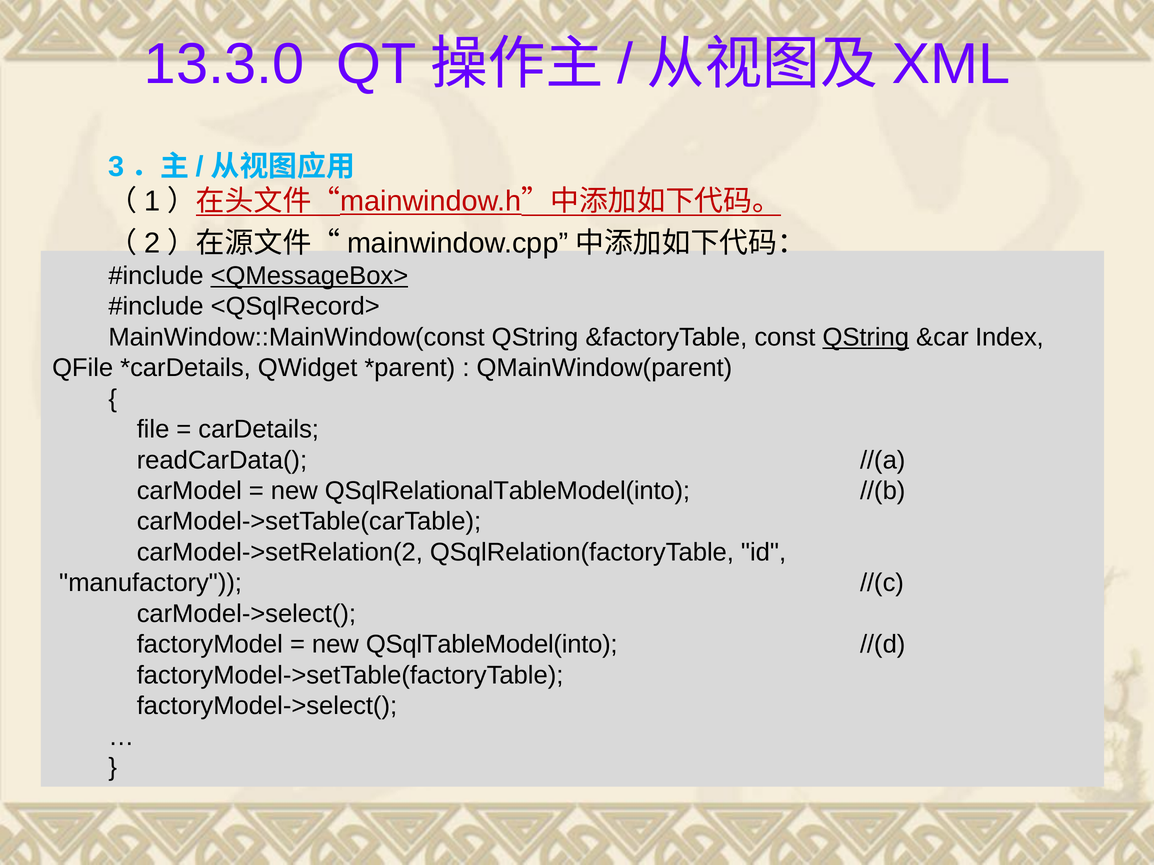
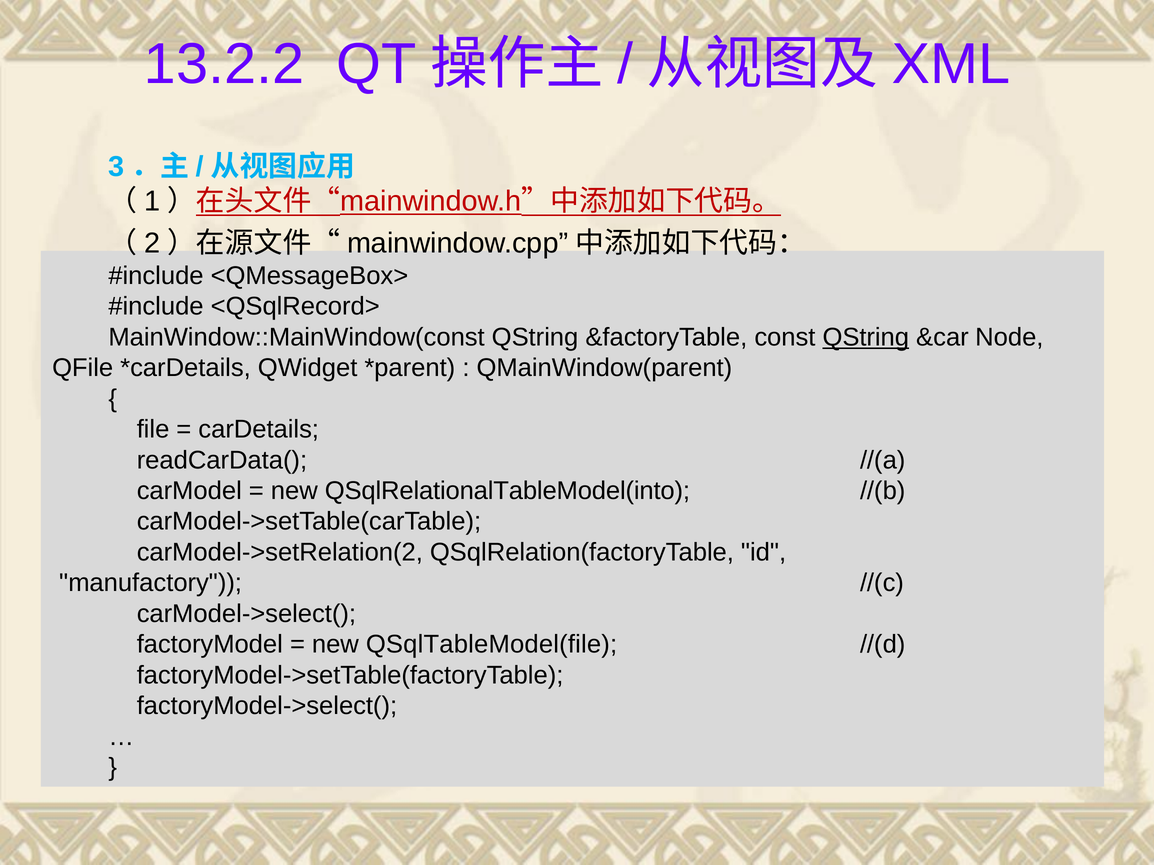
13.3.0: 13.3.0 -> 13.2.2 (224, 64)
<QMessageBox> underline: present -> none (309, 276)
Index: Index -> Node (1009, 337)
QSqlTableModel(into: QSqlTableModel(into -> QSqlTableModel(file (492, 645)
